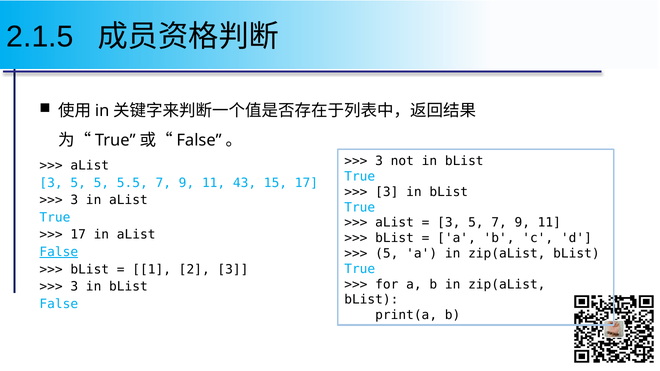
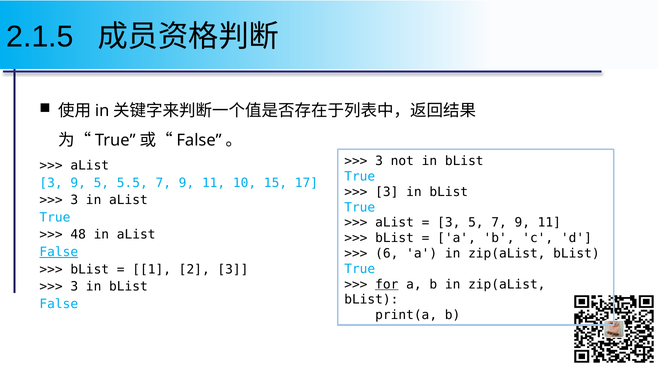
5: 5 -> 9 (78, 183)
43: 43 -> 10 (245, 183)
17: 17 -> 48 (78, 235)
5: 5 -> 6 (387, 254)
for underline: none -> present (387, 285)
